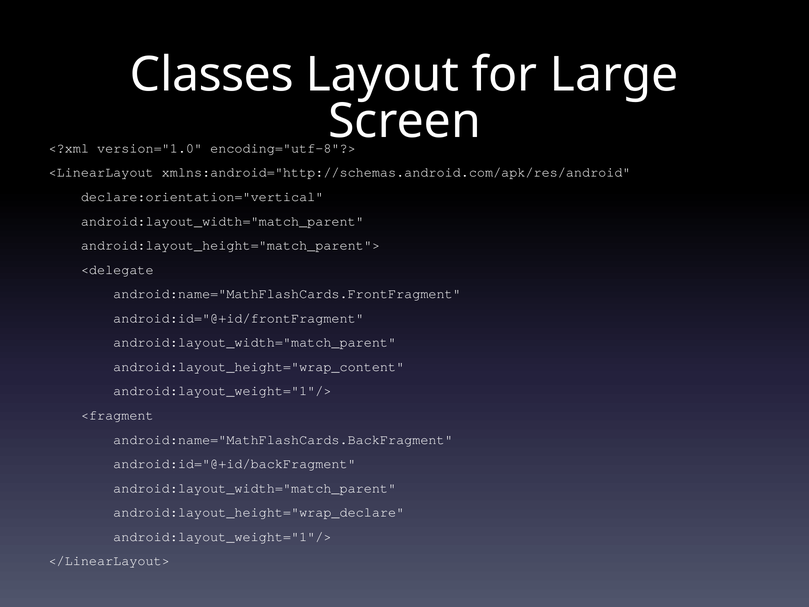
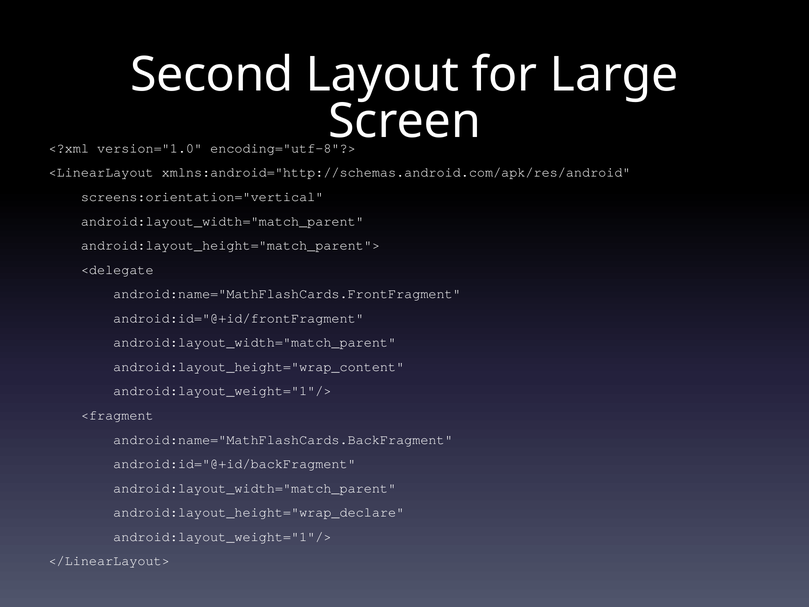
Classes: Classes -> Second (212, 75)
declare:orientation="vertical: declare:orientation="vertical -> screens:orientation="vertical (202, 197)
